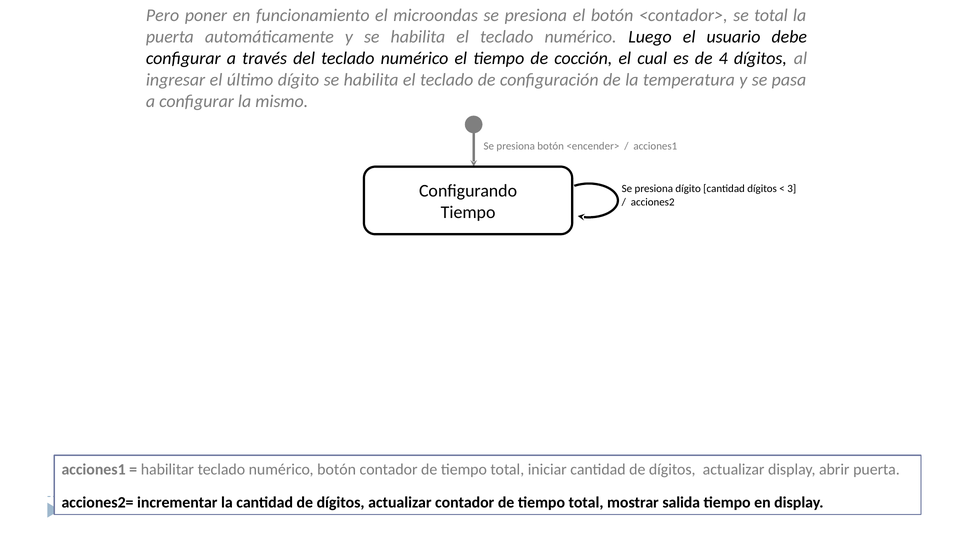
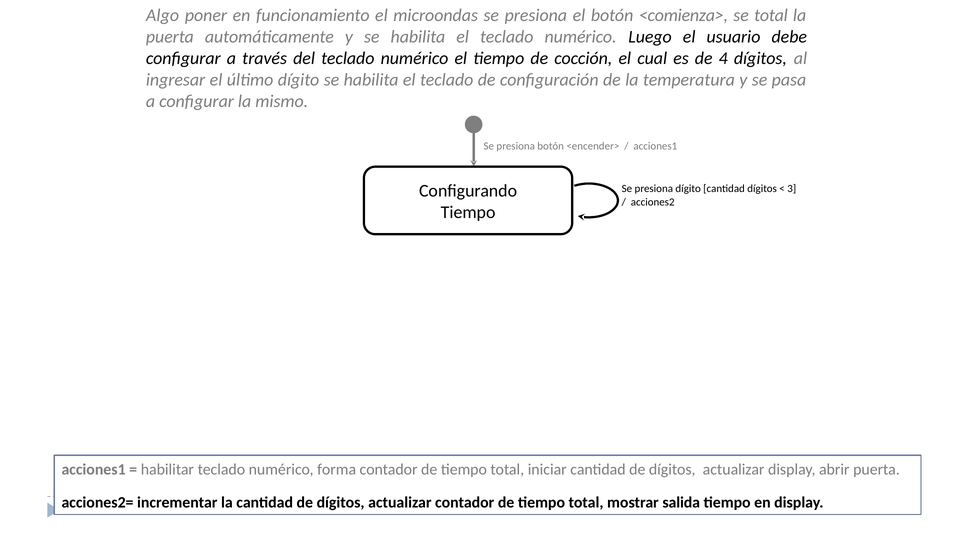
Pero: Pero -> Algo (163, 16)
<contador>: <contador> -> <comienza> (683, 16)
numérico botón: botón -> forma (337, 469)
